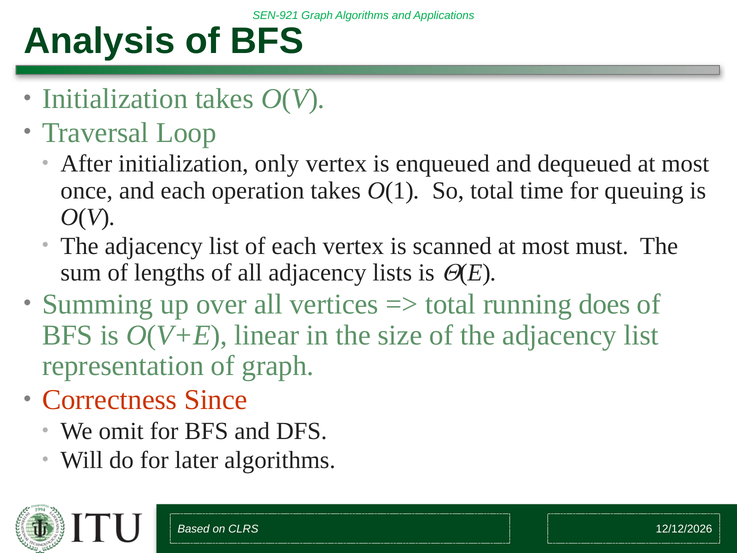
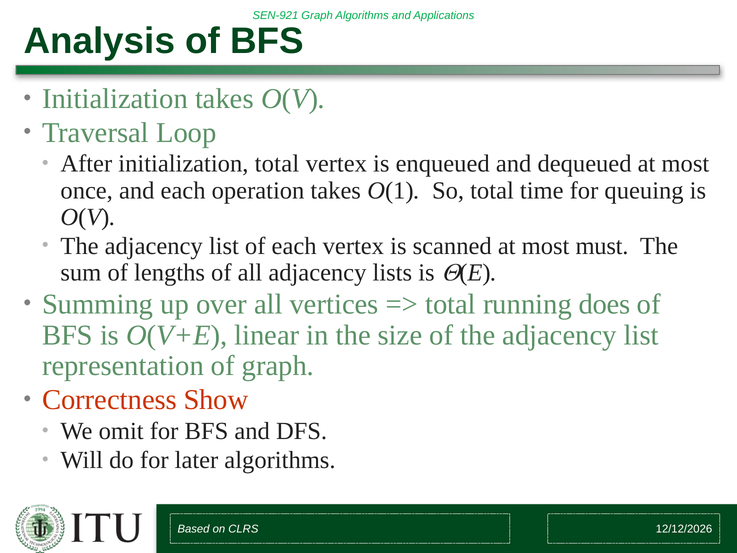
initialization only: only -> total (277, 164)
Since: Since -> Show (216, 400)
